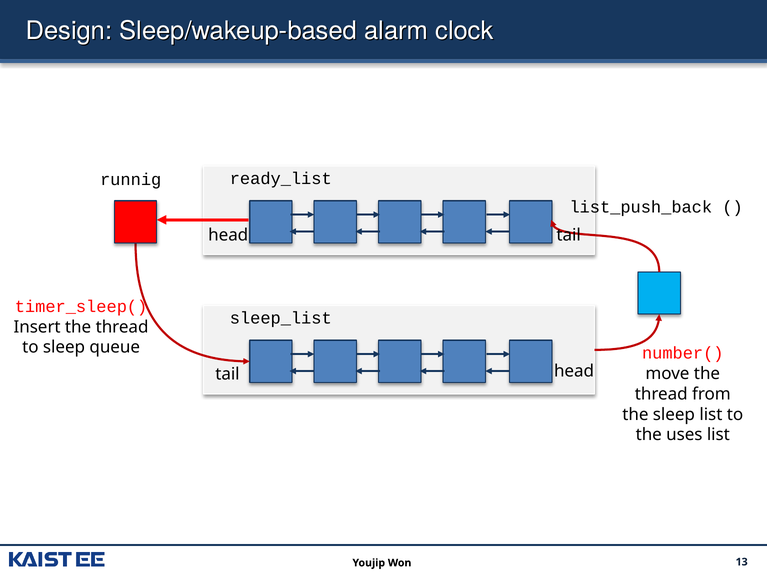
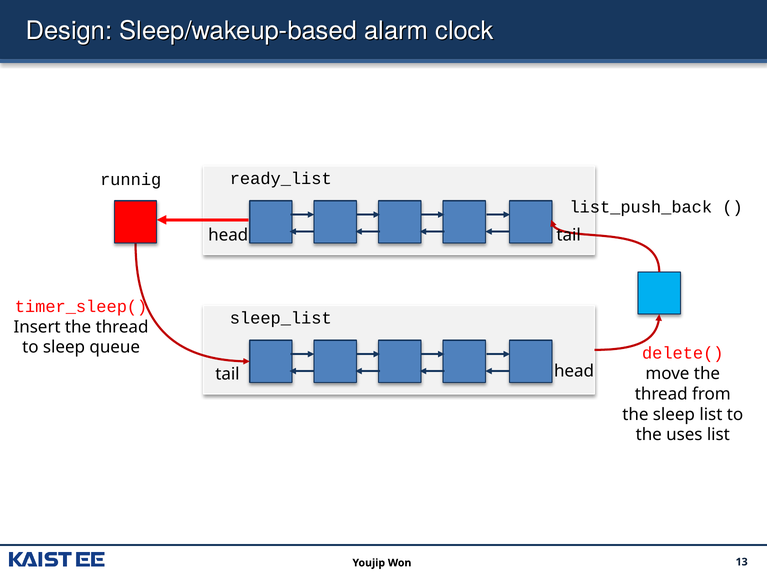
number(: number( -> delete( (683, 353)
